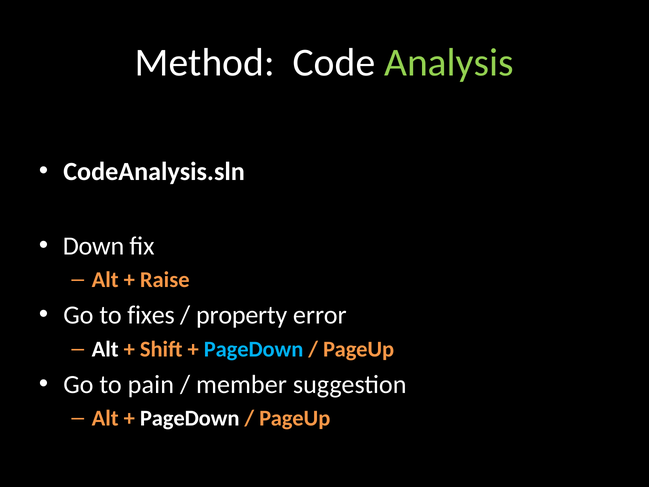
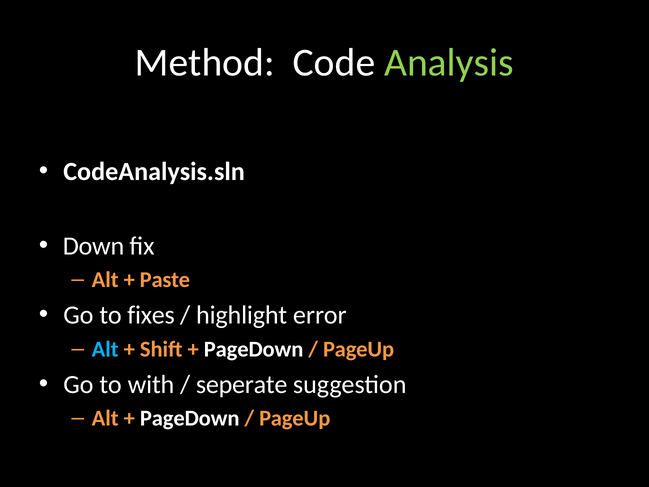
Raise: Raise -> Paste (165, 280)
property: property -> highlight (242, 315)
Alt colour: white -> light blue (105, 349)
PageDown colour: light blue -> white (254, 349)
pain: pain -> with (151, 384)
member: member -> seperate (242, 384)
